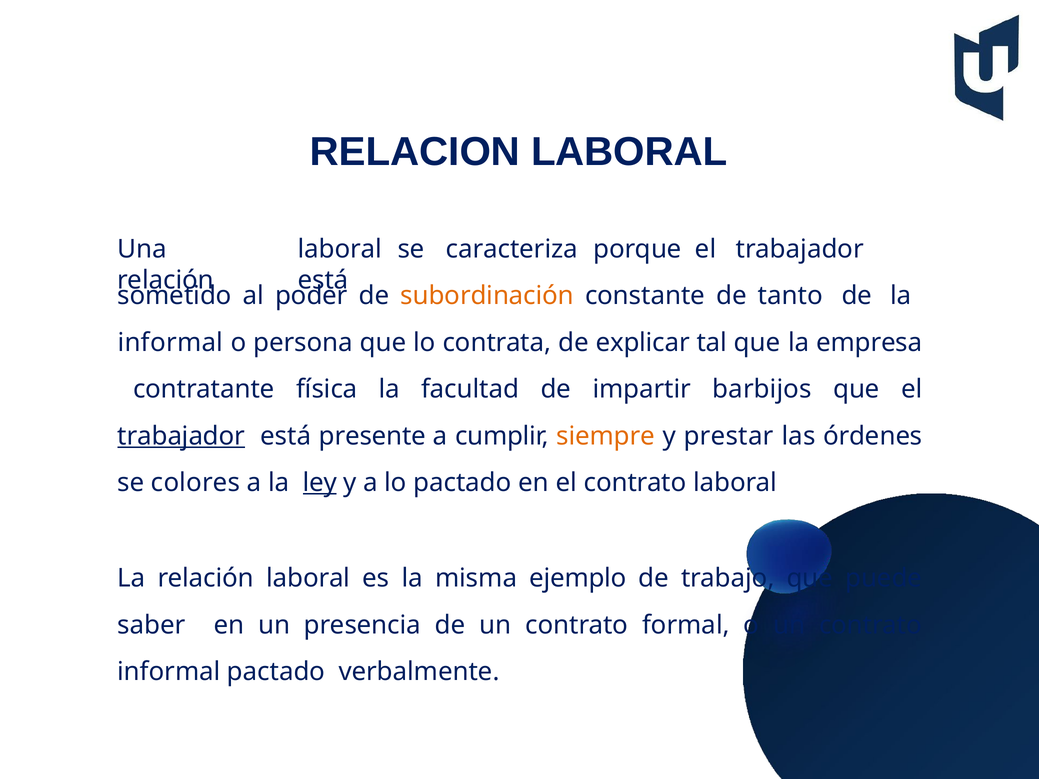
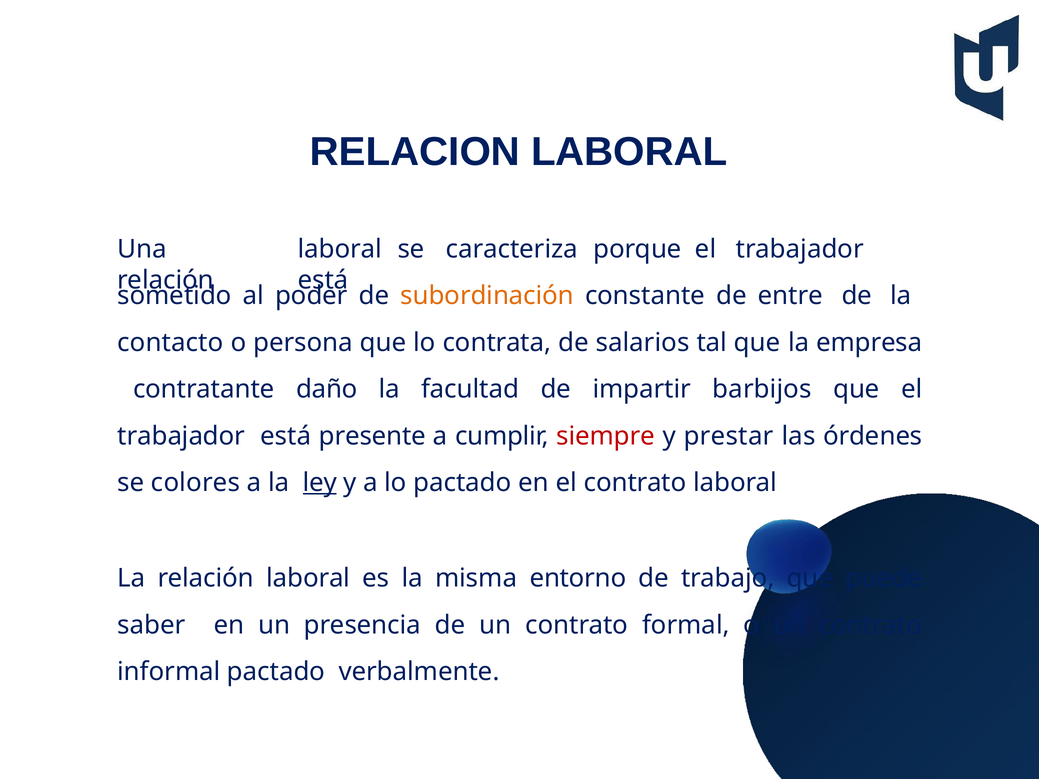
tanto: tanto -> entre (790, 296)
informal: informal -> contacto (170, 343)
explicar: explicar -> salarios (643, 343)
física: física -> daño (327, 389)
trabajador underline: present -> none (181, 436)
siempre colour: orange -> red (606, 436)
ejemplo: ejemplo -> entorno (578, 579)
